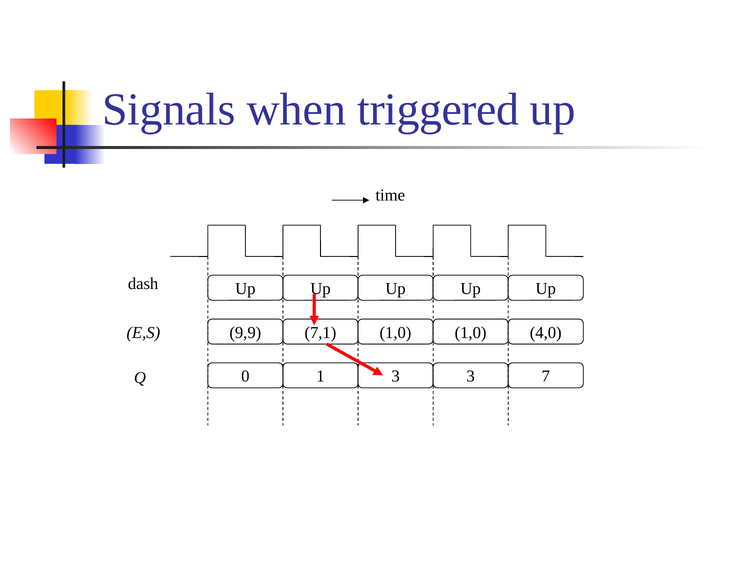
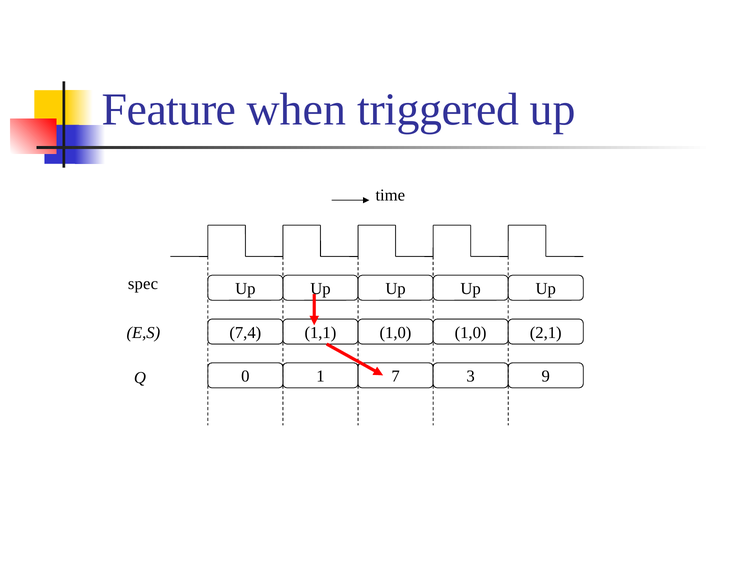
Signals: Signals -> Feature (169, 110)
dash: dash -> spec (143, 284)
9,9: 9,9 -> 7,4 (245, 333)
7,1: 7,1 -> 1,1 (320, 333)
4,0: 4,0 -> 2,1 (546, 333)
1 3: 3 -> 7 (396, 377)
7: 7 -> 9 (546, 377)
